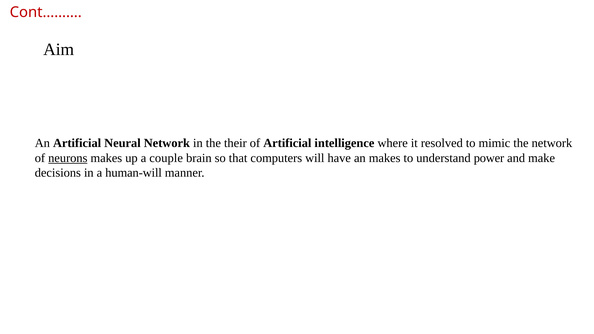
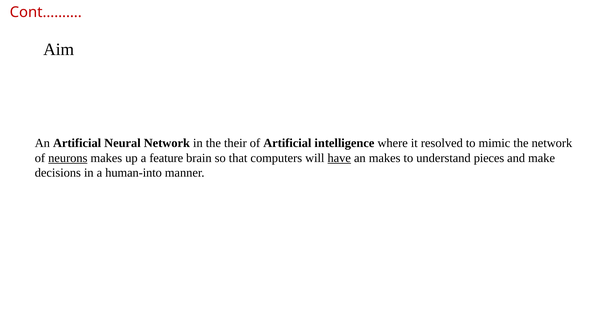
couple: couple -> feature (166, 158)
have underline: none -> present (339, 158)
power: power -> pieces (489, 158)
human-will: human-will -> human-into (134, 173)
